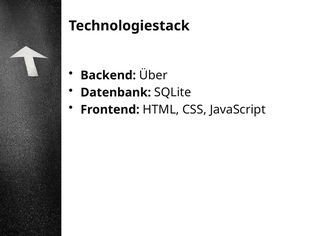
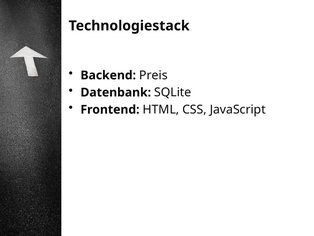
Über: Über -> Preis (153, 75)
